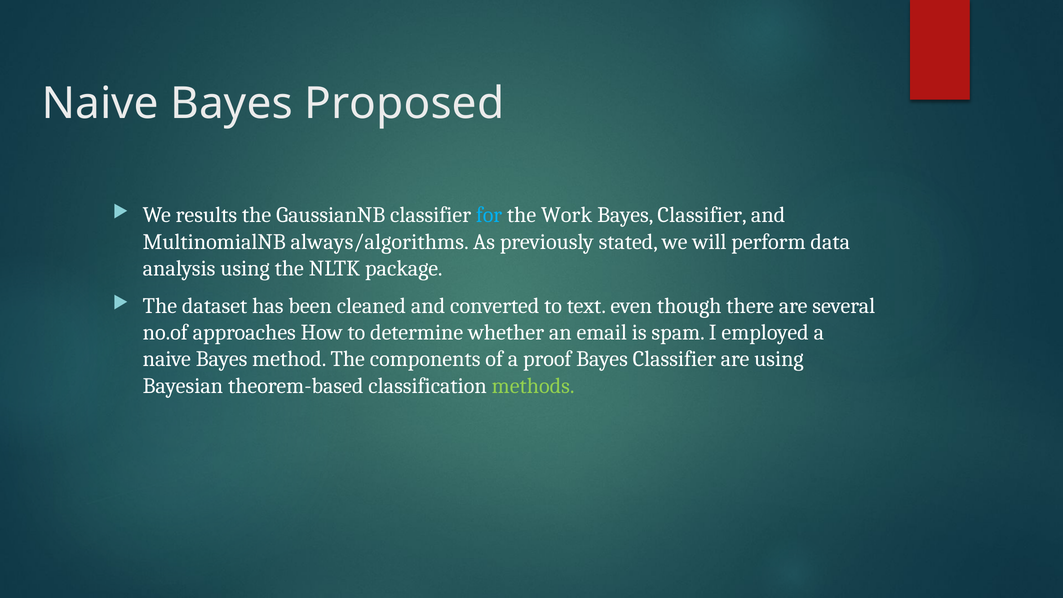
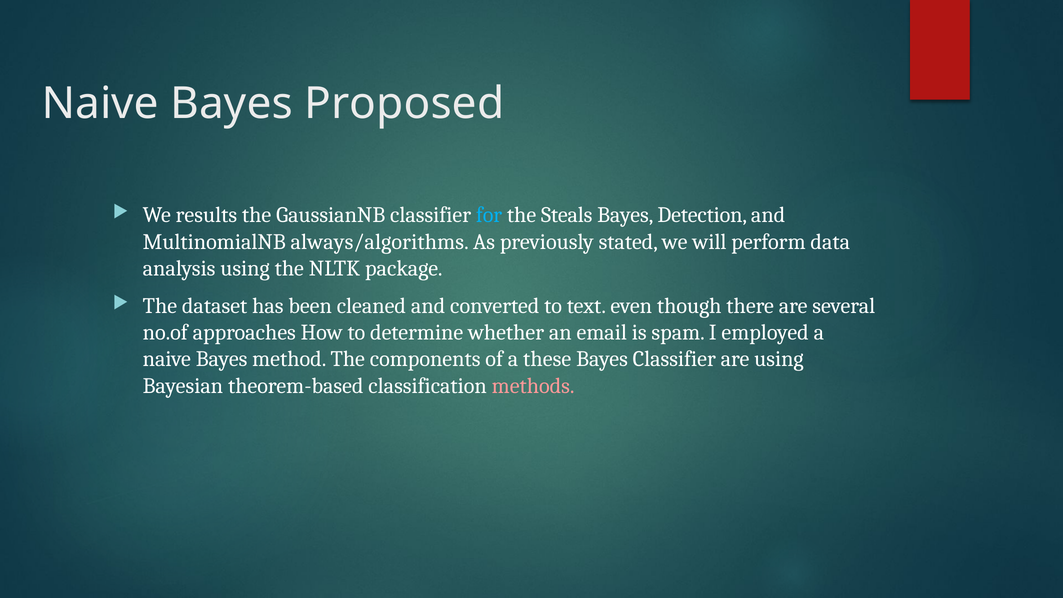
Work: Work -> Steals (567, 215)
Classifier: Classifier -> Detection (702, 215)
proof: proof -> these (547, 359)
methods colour: light green -> pink (533, 386)
